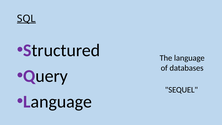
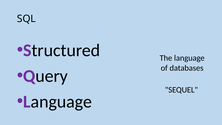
SQL underline: present -> none (26, 19)
